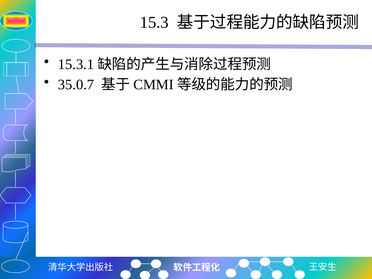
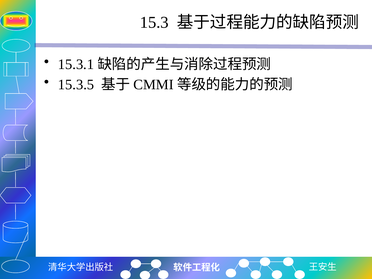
35.0.7: 35.0.7 -> 15.3.5 (76, 85)
